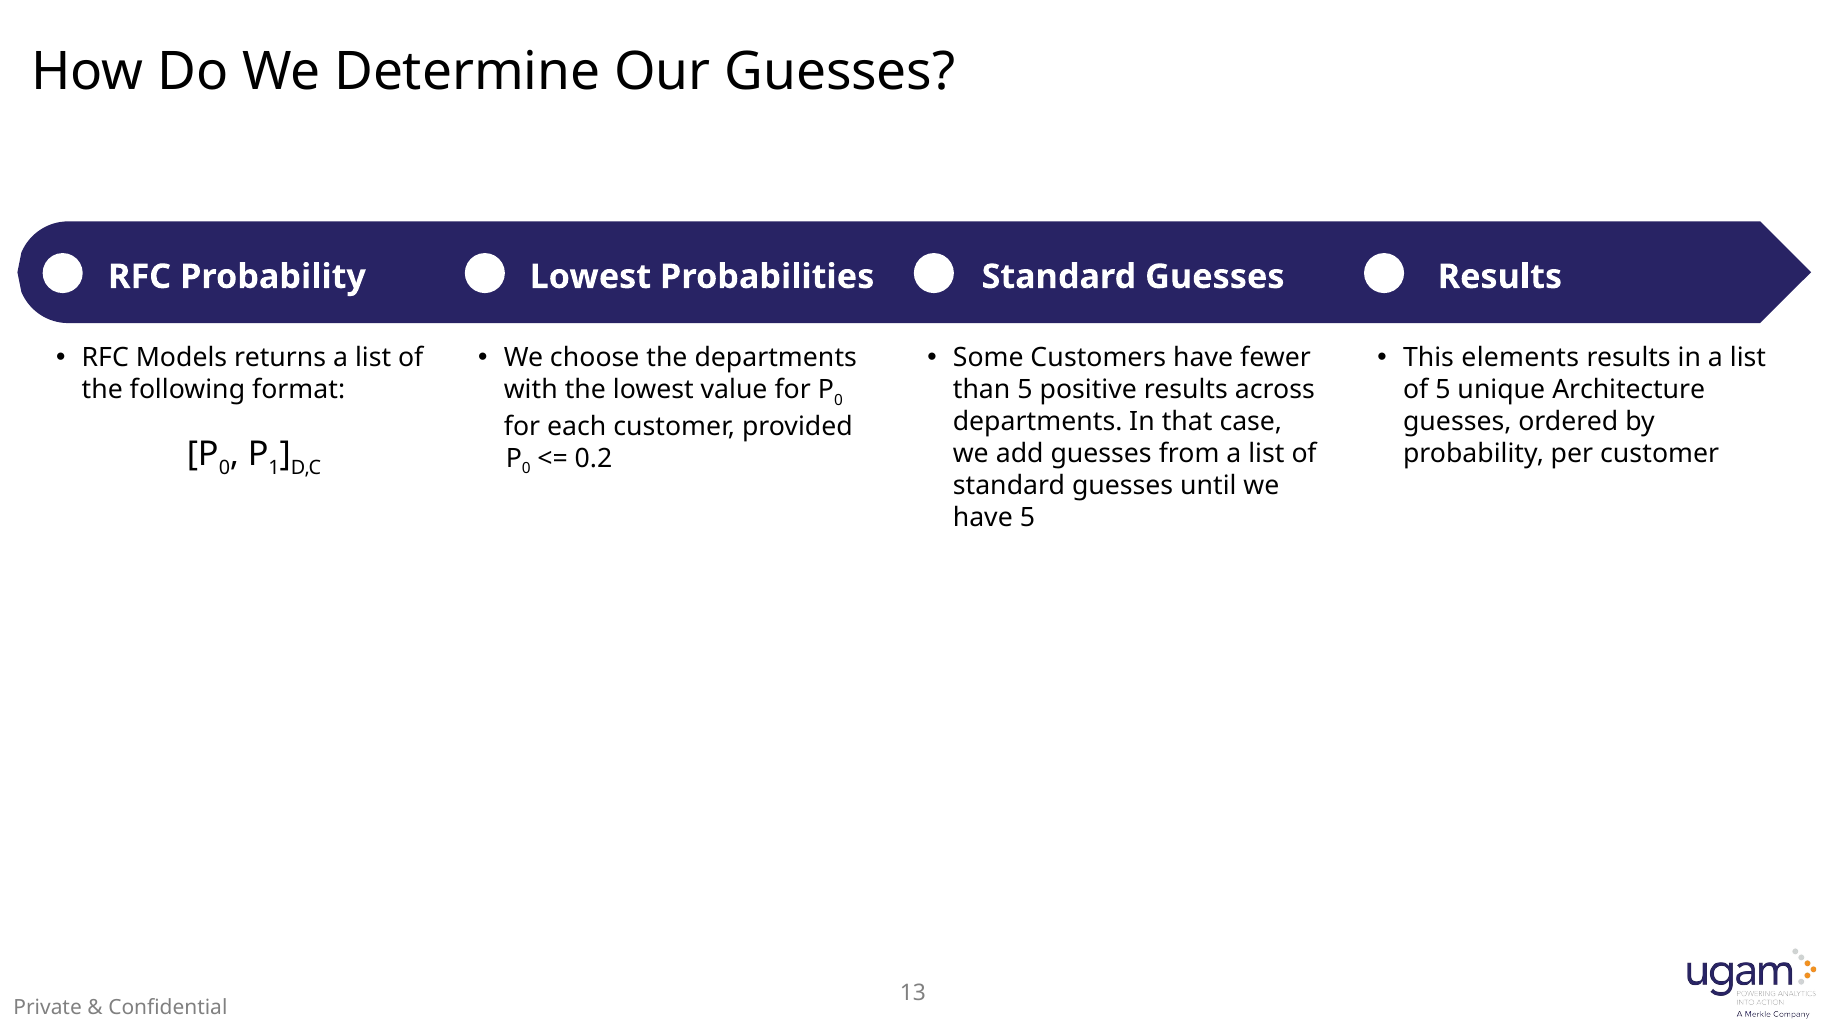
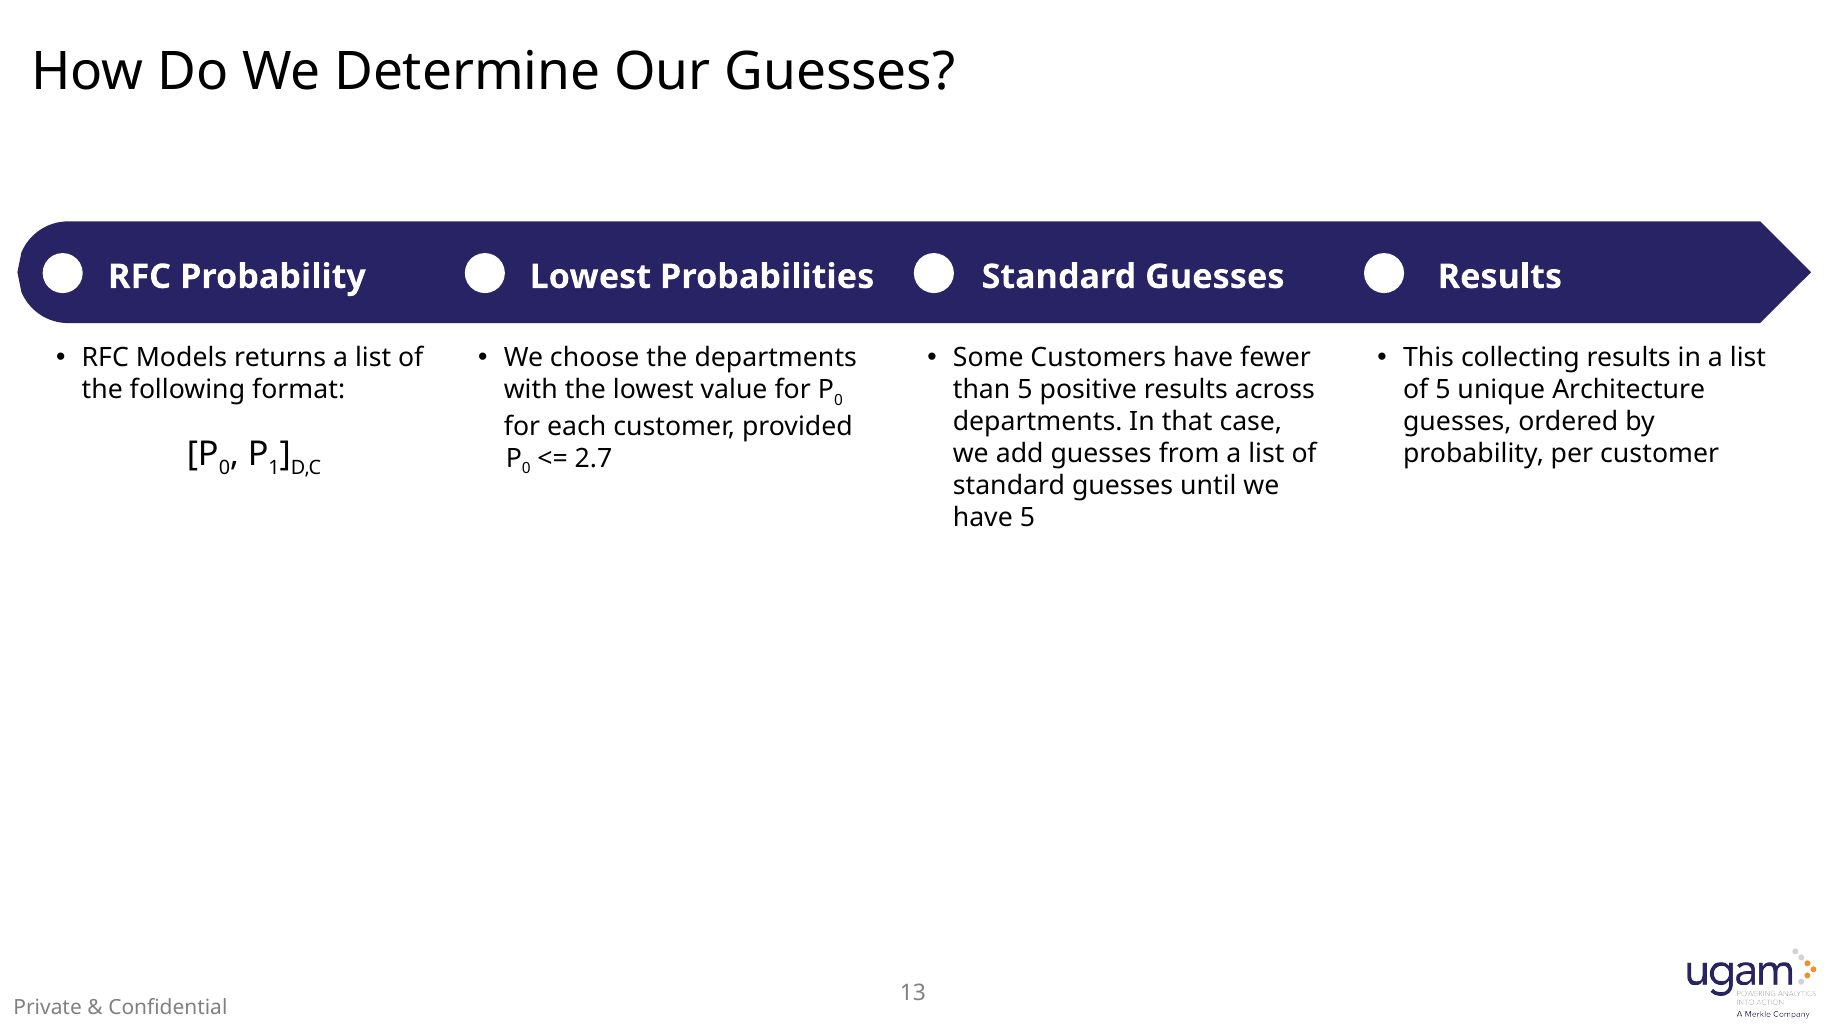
elements: elements -> collecting (1520, 358)
0.2: 0.2 -> 2.7 (593, 458)
